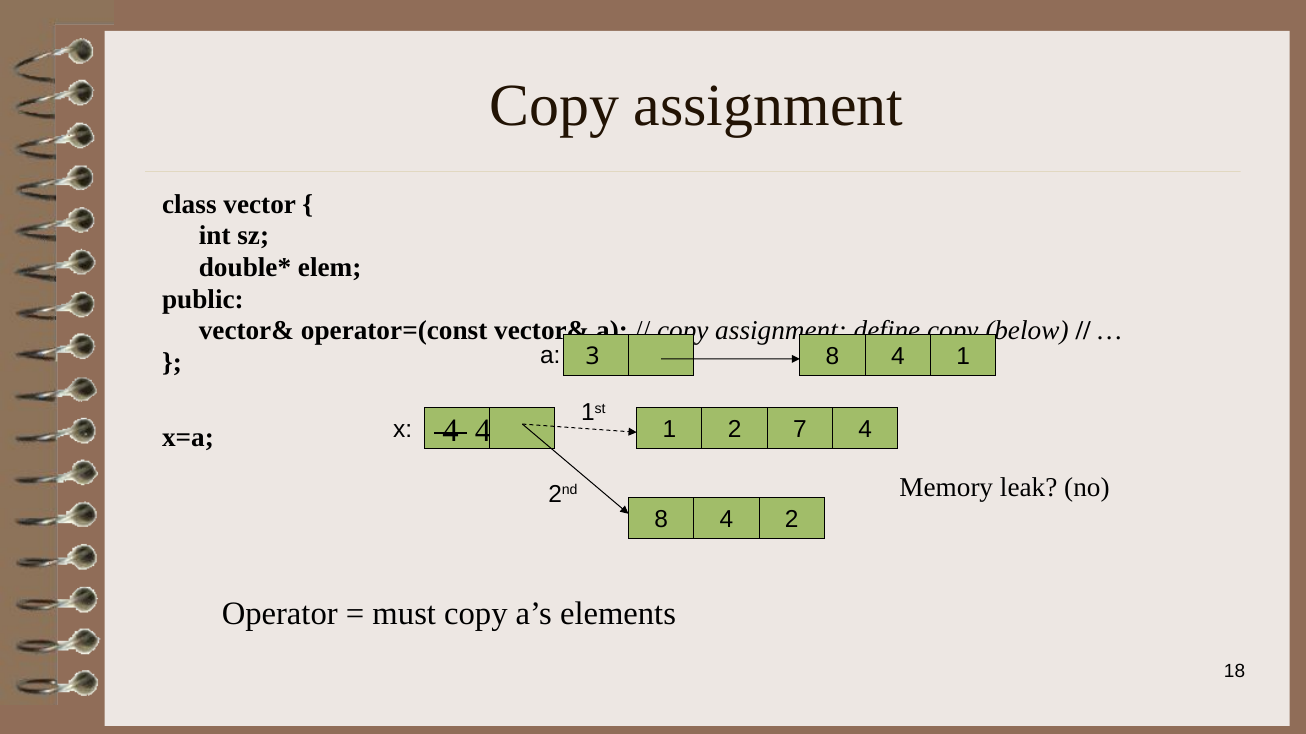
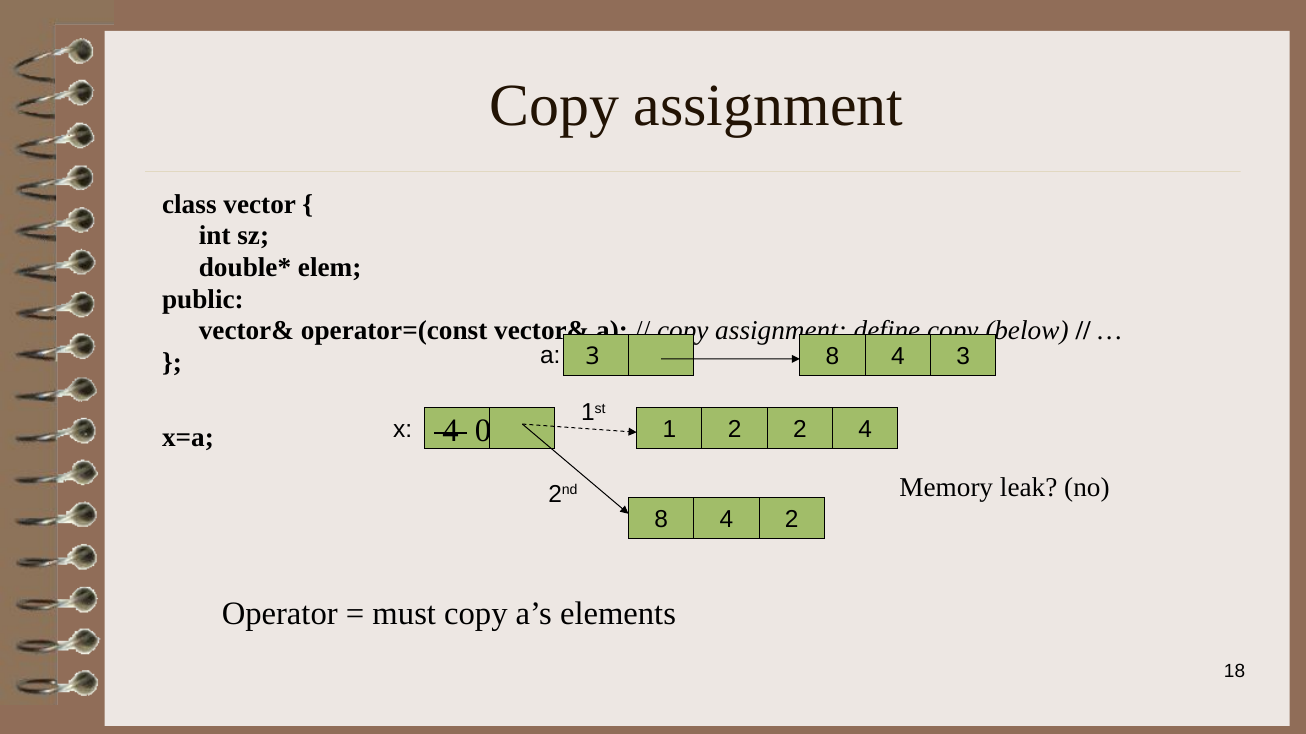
1: 1 -> 3 (963, 357)
4: 4 -> 0 (483, 431)
1 7: 7 -> 2 (800, 430)
